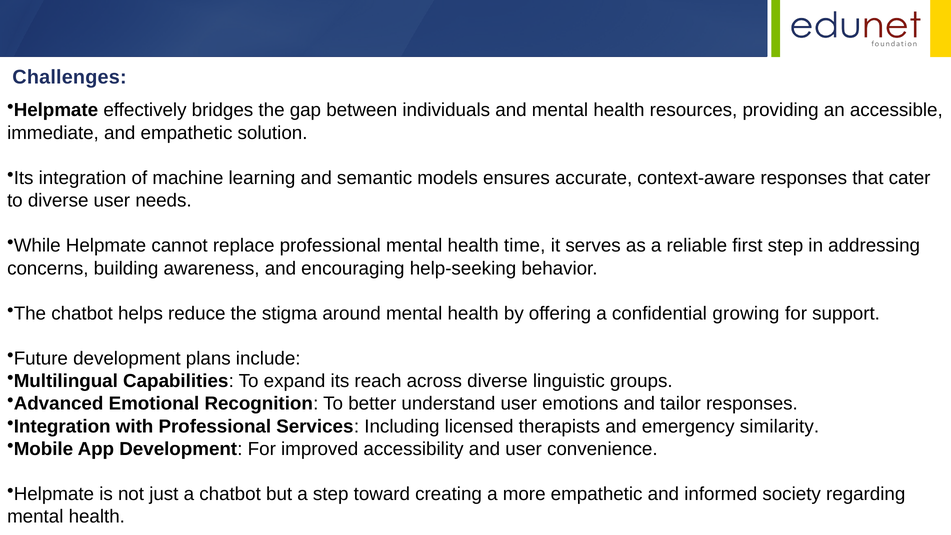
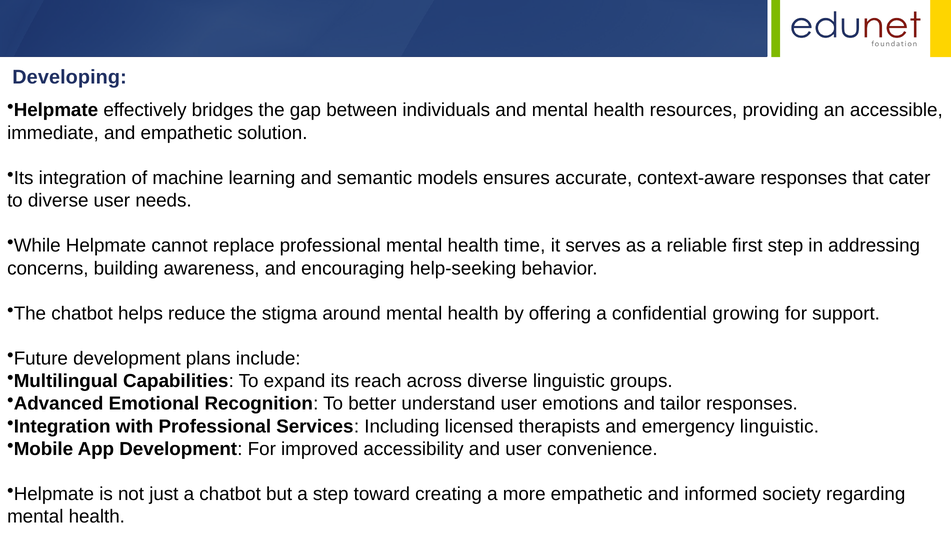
Challenges: Challenges -> Developing (70, 77)
emergency similarity: similarity -> linguistic (779, 426)
